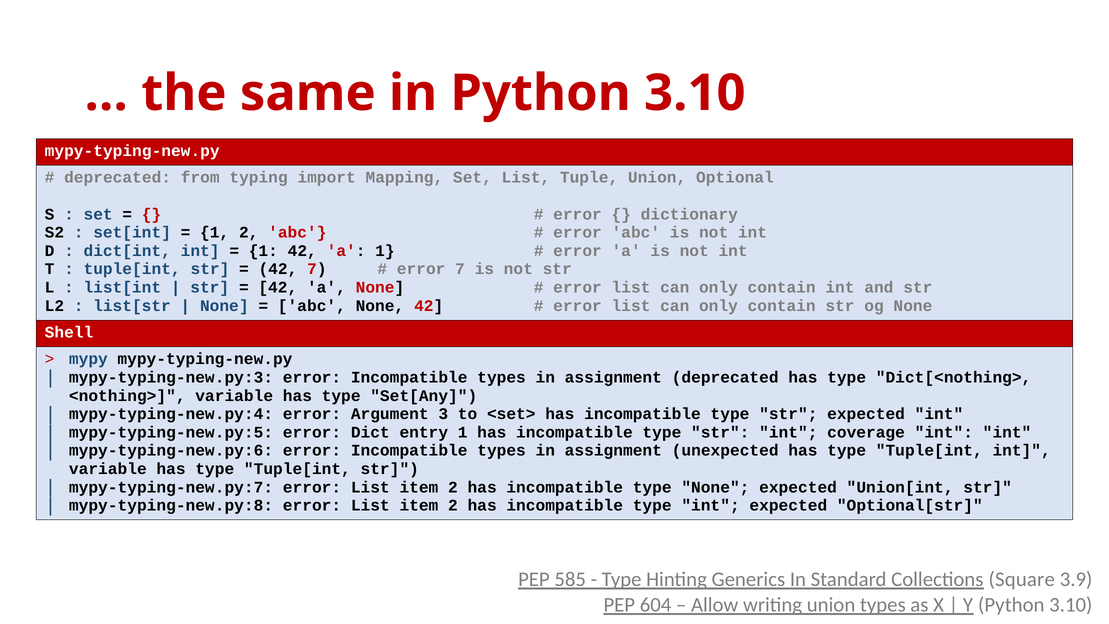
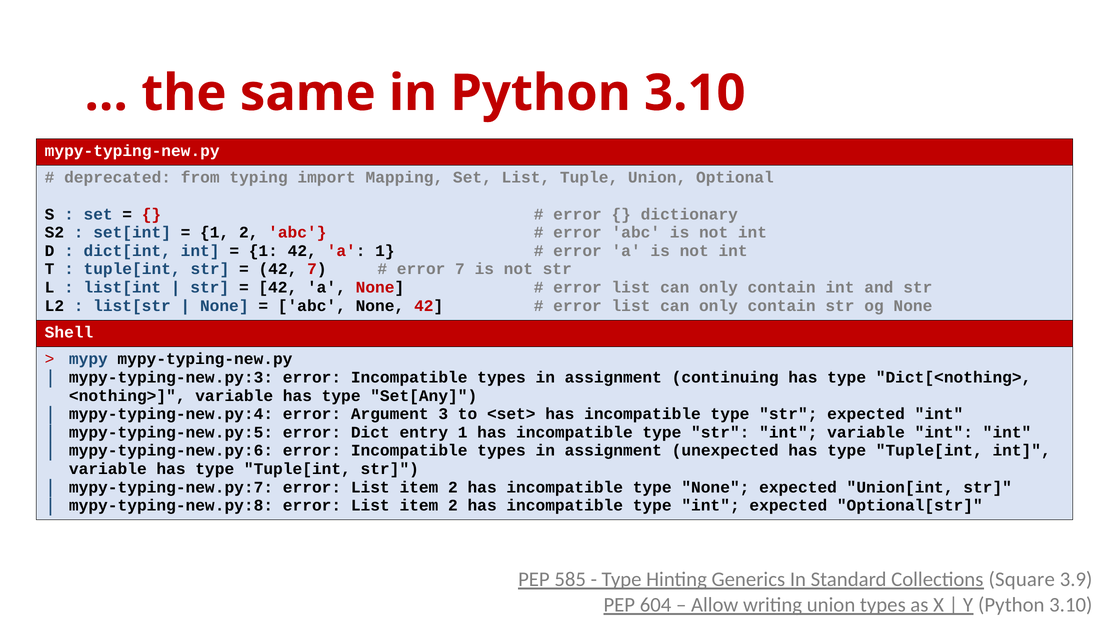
assignment deprecated: deprecated -> continuing (725, 377)
str int coverage: coverage -> variable (866, 432)
